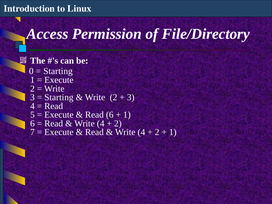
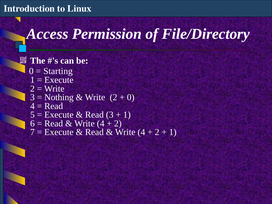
Starting: Starting -> Nothing (59, 97)
3: 3 -> 0 (131, 97)
Read 6: 6 -> 3 (110, 115)
